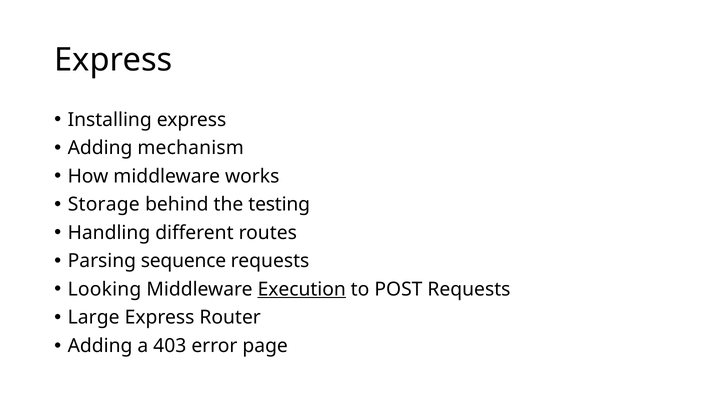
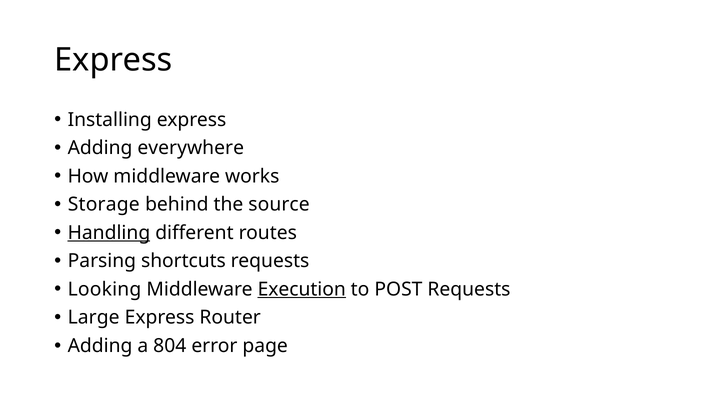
mechanism: mechanism -> everywhere (191, 148)
testing: testing -> source (279, 204)
Handling underline: none -> present (109, 233)
sequence: sequence -> shortcuts (183, 261)
403: 403 -> 804 (170, 345)
